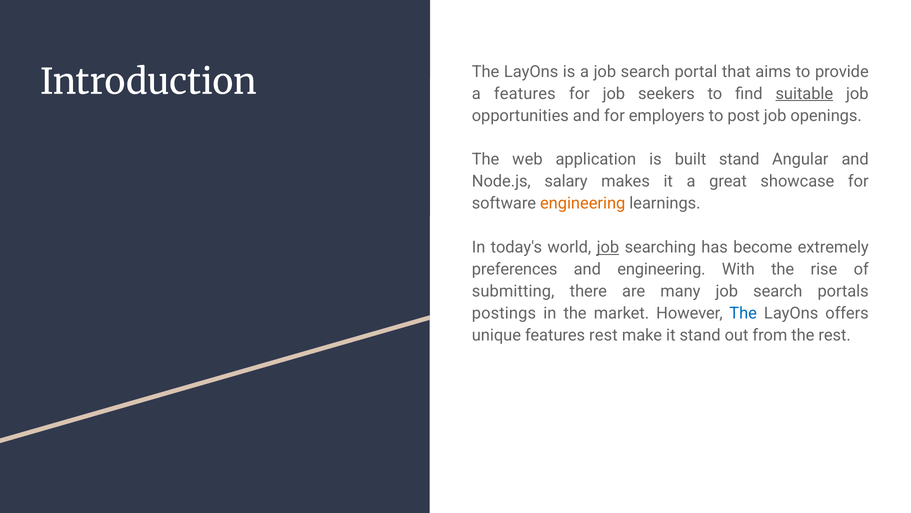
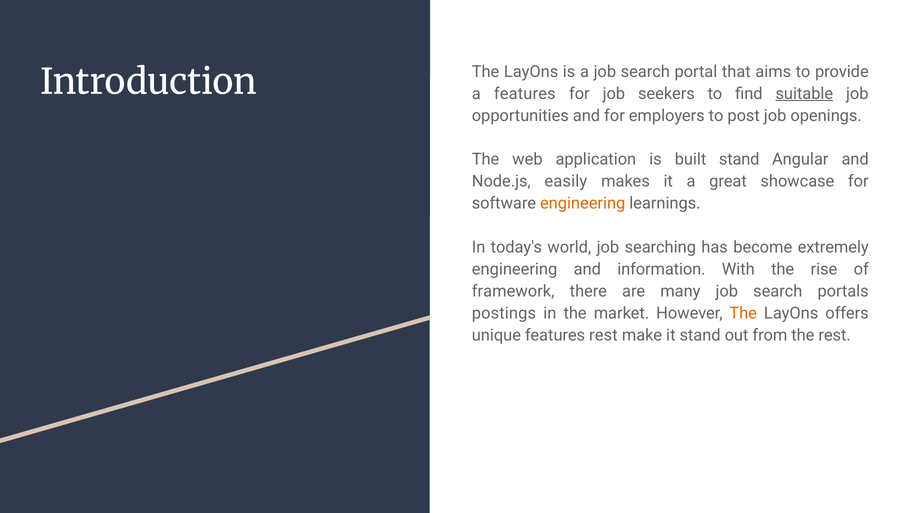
salary: salary -> easily (566, 181)
job underline: present -> none (608, 247)
preferences: preferences -> engineering (515, 269)
and engineering: engineering -> information (661, 269)
submitting: submitting -> framework (513, 291)
The colour: blue -> orange (743, 313)
